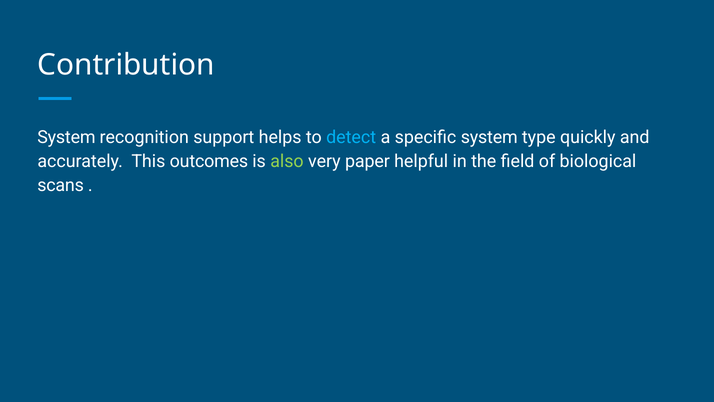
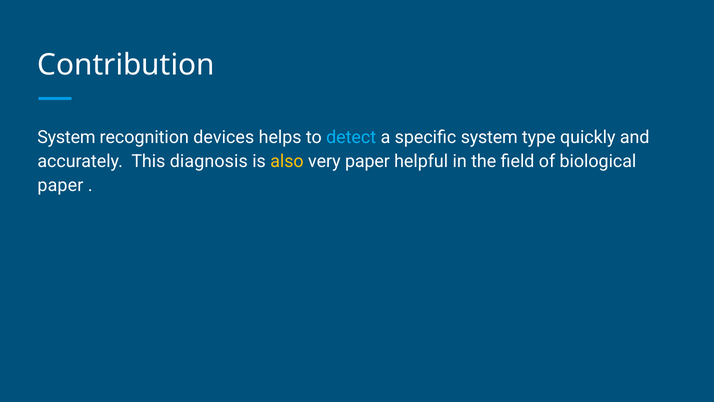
support: support -> devices (224, 137)
outcomes: outcomes -> diagnosis (209, 161)
also colour: light green -> yellow (287, 161)
scans: scans -> paper (60, 185)
